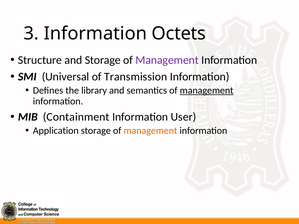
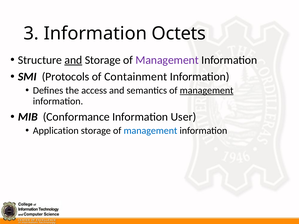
and underline: none -> present (73, 60)
Universal: Universal -> Protocols (66, 77)
Transmission: Transmission -> Containment (136, 77)
library: library -> access (94, 90)
Containment: Containment -> Conformance (76, 117)
management colour: orange -> blue (150, 131)
